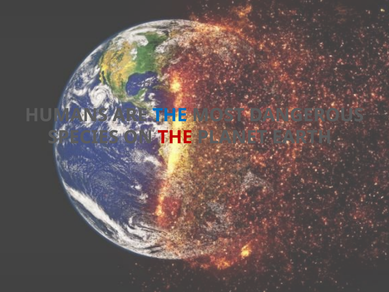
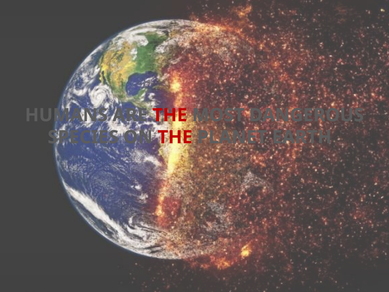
THE colour: blue -> red (170, 115)
